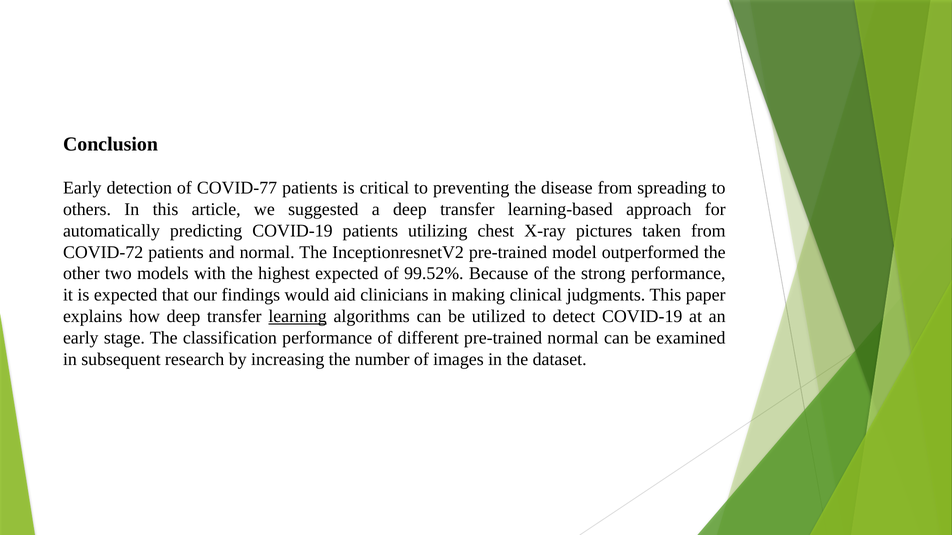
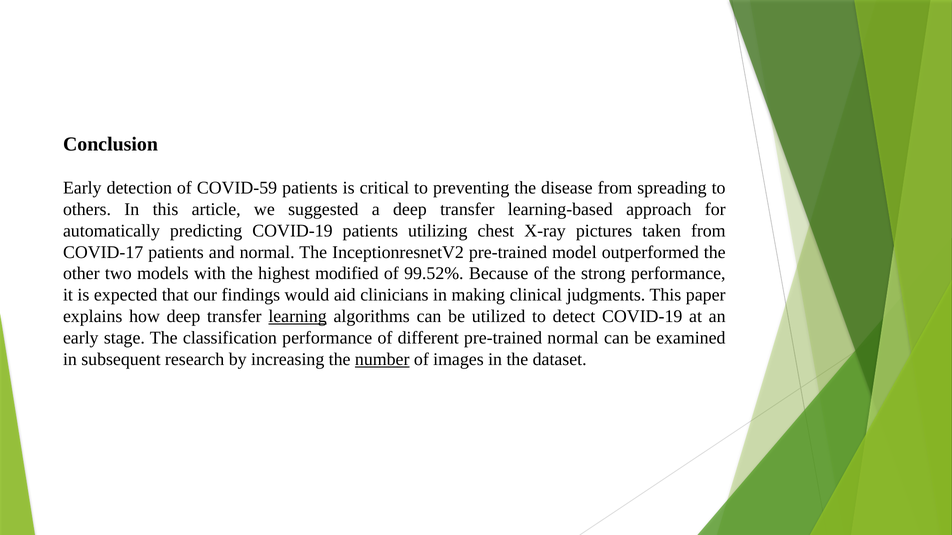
COVID-77: COVID-77 -> COVID-59 (237, 188)
COVID-72: COVID-72 -> COVID-17 (103, 252)
highest expected: expected -> modified (347, 274)
number underline: none -> present (382, 359)
